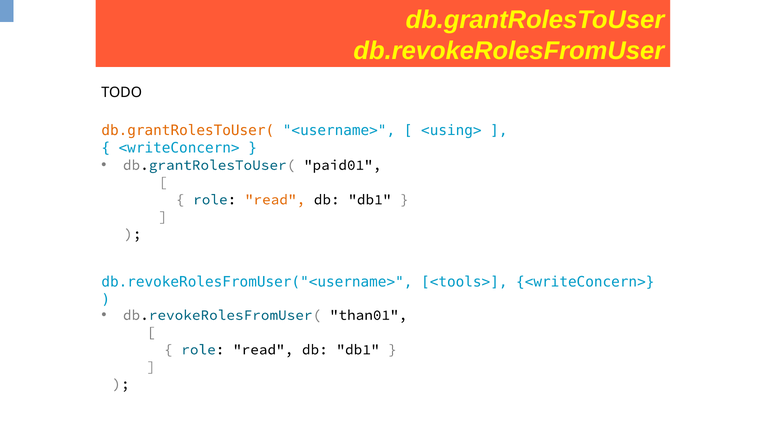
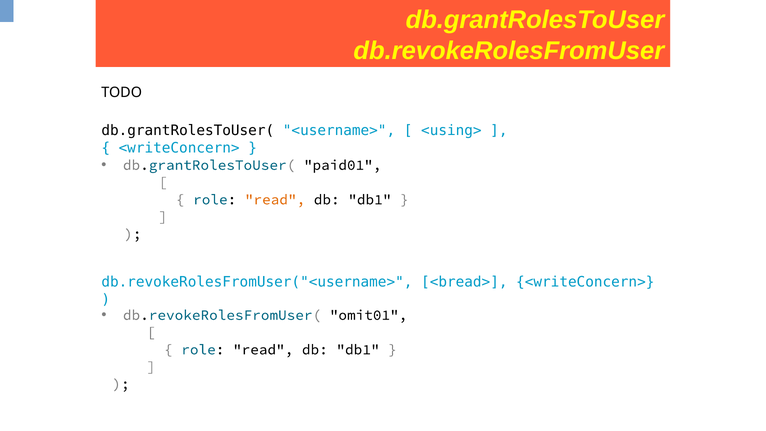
db.grantRolesToUser( colour: orange -> black (188, 131)
<tools>: <tools> -> <bread> (464, 282)
than01: than01 -> omit01 (369, 315)
